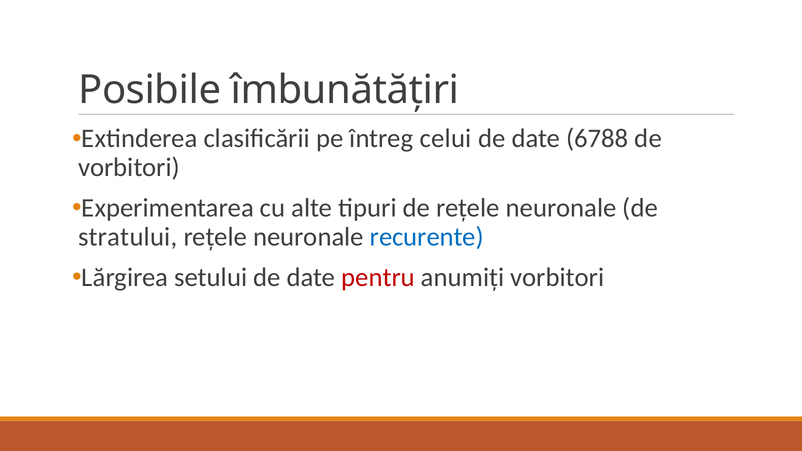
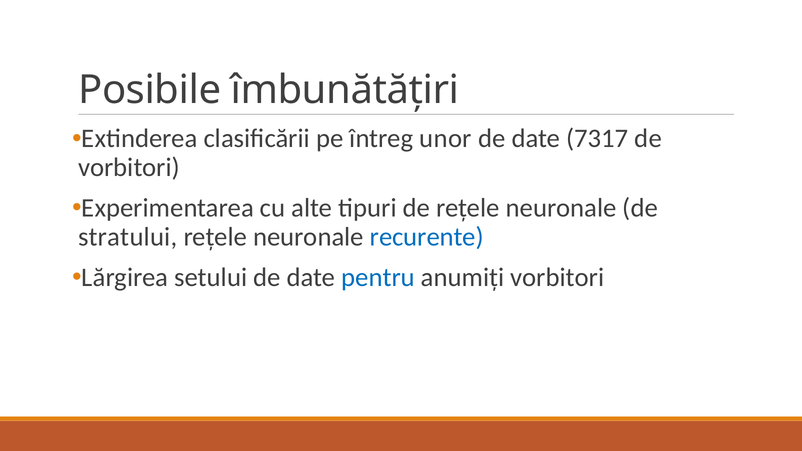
celui: celui -> unor (446, 139)
6788: 6788 -> 7317 (597, 139)
pentru colour: red -> blue (378, 278)
